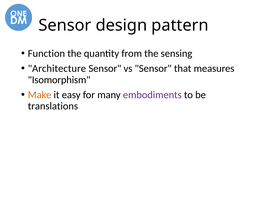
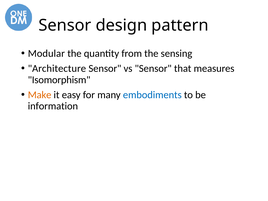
Function: Function -> Modular (46, 54)
embodiments colour: purple -> blue (152, 95)
translations: translations -> information (53, 106)
